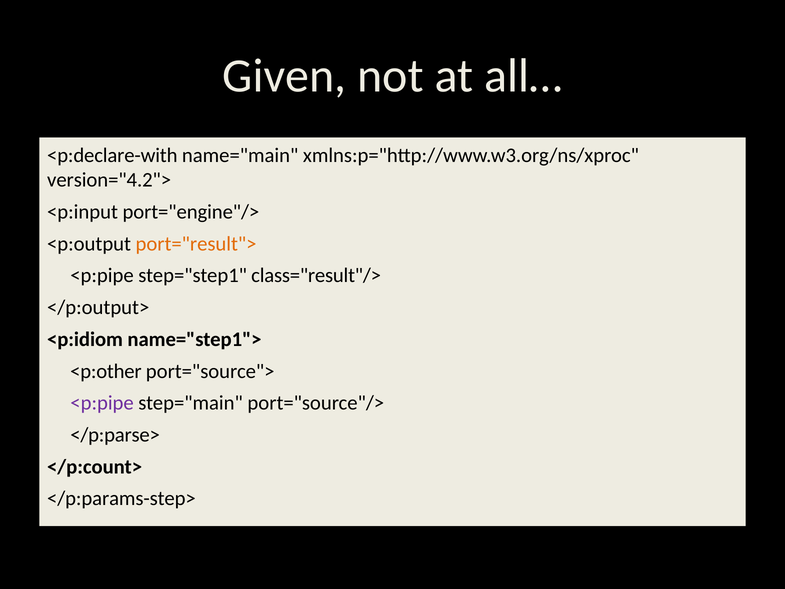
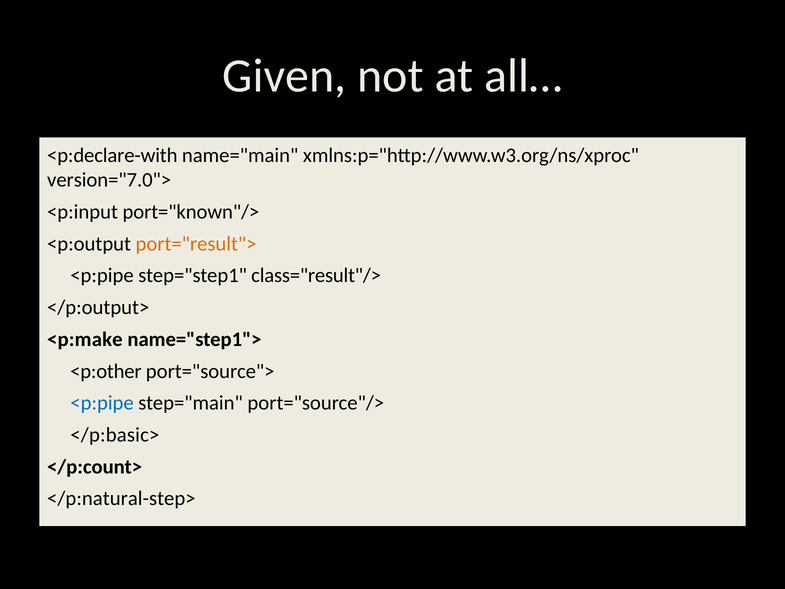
version="4.2">: version="4.2"> -> version="7.0"> (109, 180)
port="engine"/>: port="engine"/> -> port="known"/> (191, 212)
<p:idiom: <p:idiom -> <p:make (85, 339)
<p:pipe colour: purple -> blue (102, 403)
</p:parse>: </p:parse> -> </p:basic> (115, 435)
</p:params-step>: </p:params-step> -> </p:natural-step> (121, 498)
